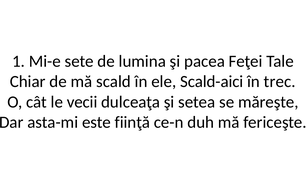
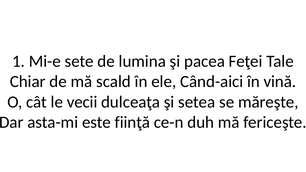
Scald-aici: Scald-aici -> Când-aici (212, 82)
trec: trec -> vină (280, 82)
